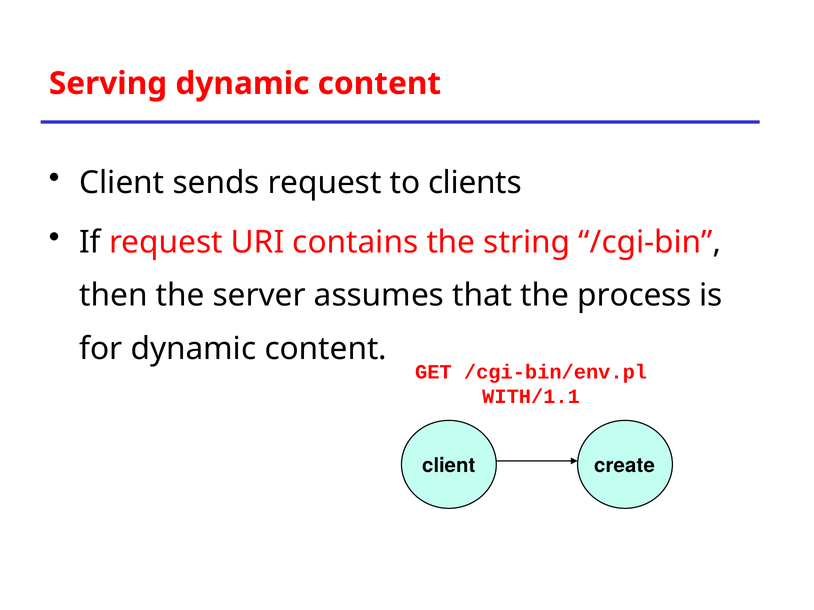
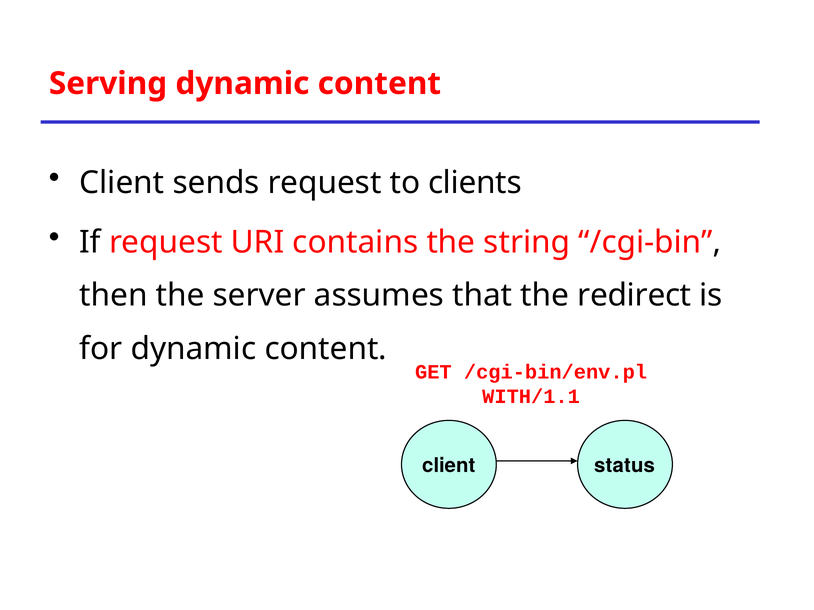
process: process -> redirect (634, 296)
create: create -> status (625, 466)
